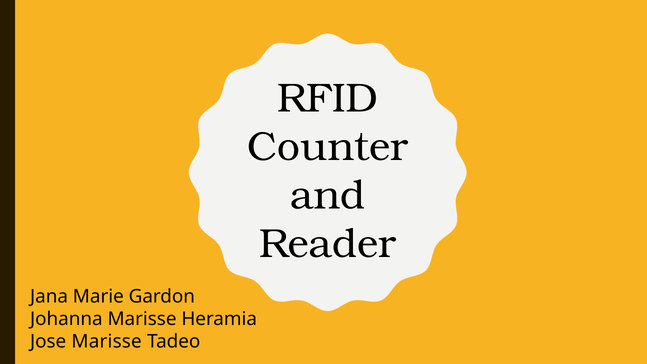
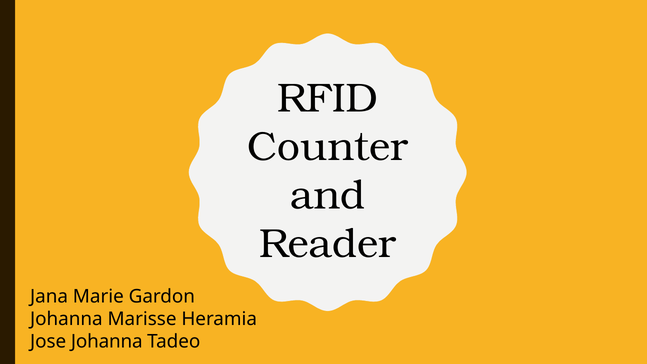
Jose Marisse: Marisse -> Johanna (107, 342)
